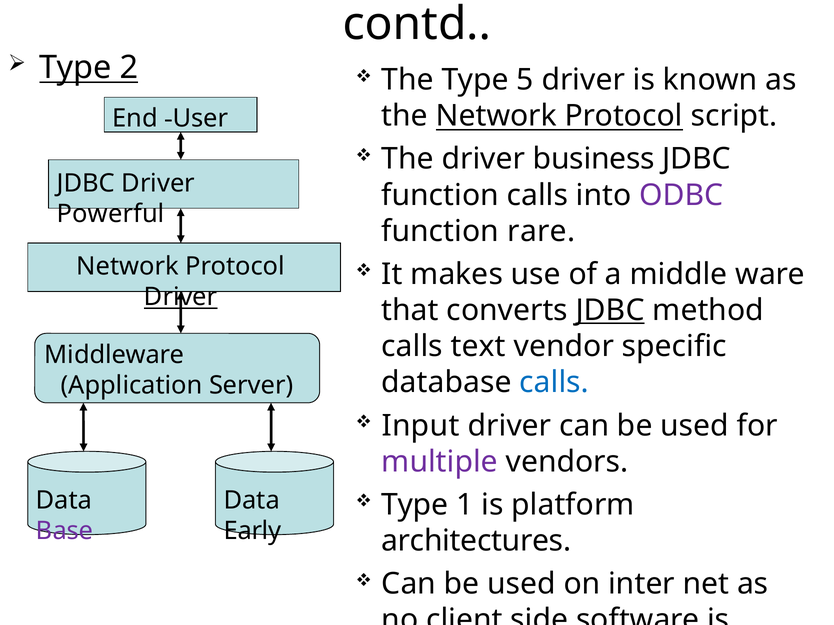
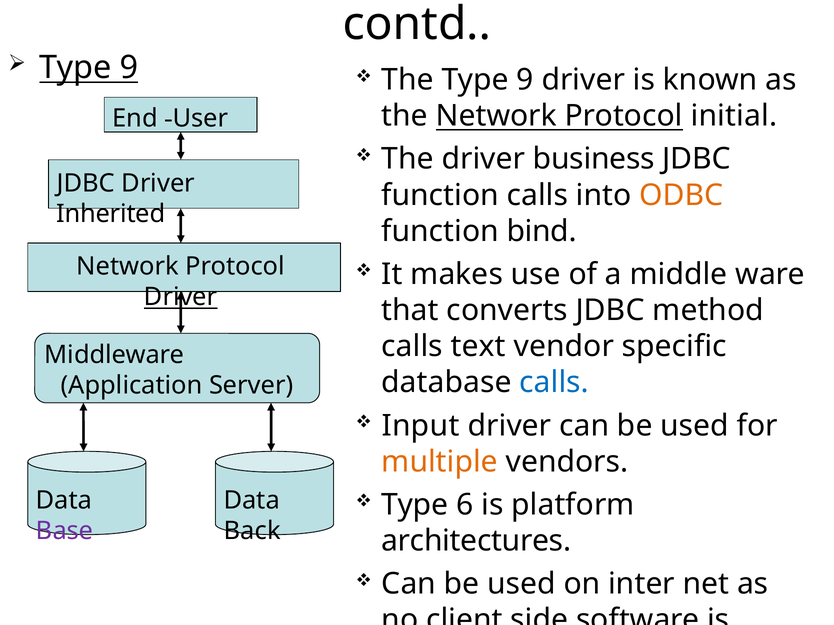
2: 2 -> 9 (129, 68)
The Type 5: 5 -> 9 (525, 80)
script: script -> initial (734, 116)
ODBC colour: purple -> orange (681, 195)
Powerful: Powerful -> Inherited (111, 214)
rare: rare -> bind (542, 231)
JDBC underline: present -> none (610, 311)
multiple colour: purple -> orange (440, 462)
1: 1 -> 6 (465, 505)
Early: Early -> Back (252, 531)
